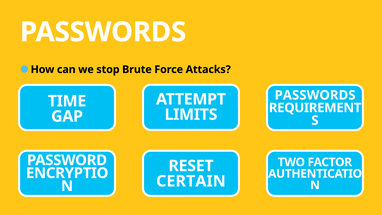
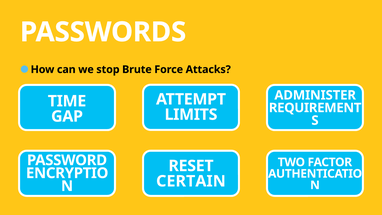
PASSWORDS: PASSWORDS -> ADMINISTER (315, 95)
